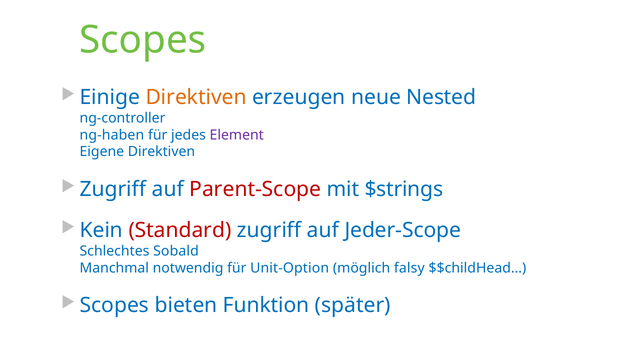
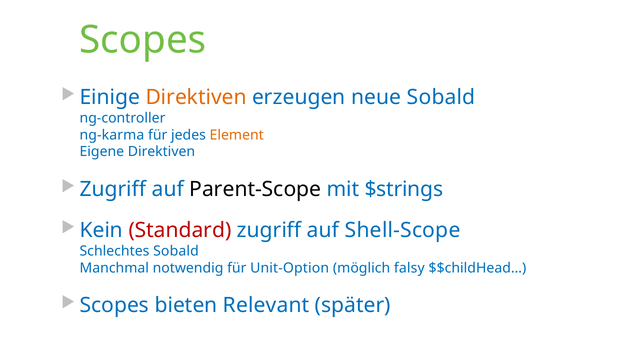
neue Nested: Nested -> Sobald (441, 97)
ng-haben: ng-haben -> ng-karma (112, 135)
Element colour: purple -> orange (237, 135)
Parent-Scope colour: red -> black (255, 189)
Jeder-Scope: Jeder-Scope -> Shell-Scope (403, 230)
Funktion: Funktion -> Relevant (266, 305)
